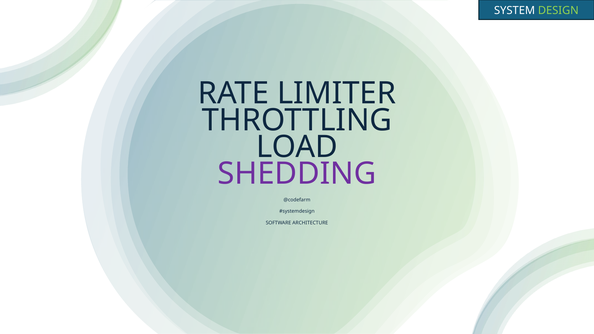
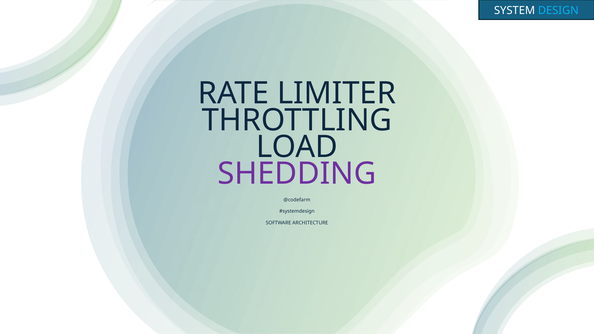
DESIGN colour: light green -> light blue (558, 10)
